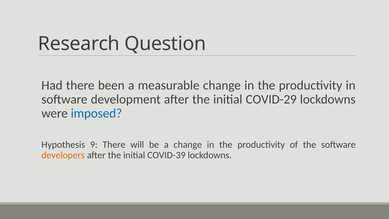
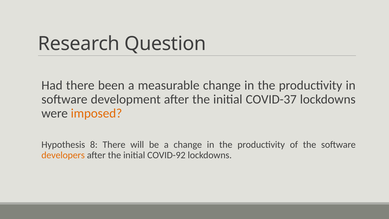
COVID-29: COVID-29 -> COVID-37 (271, 99)
imposed colour: blue -> orange (96, 113)
9: 9 -> 8 (94, 145)
COVID-39: COVID-39 -> COVID-92 (166, 155)
